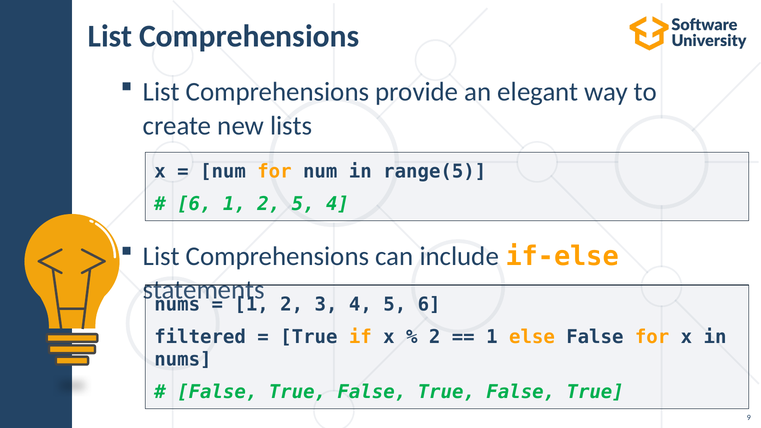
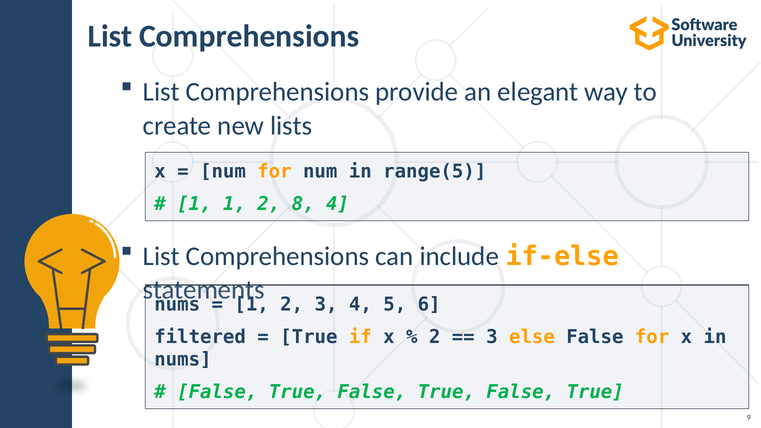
6: 6 -> 1 (194, 204)
2 5: 5 -> 8 (303, 204)
1: 1 -> 3 (492, 337)
